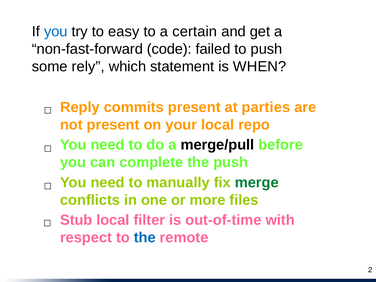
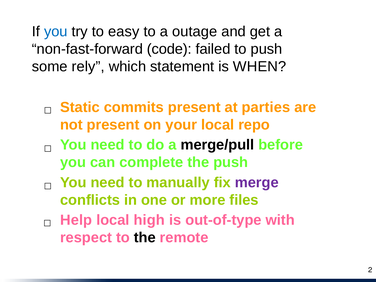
certain: certain -> outage (195, 31)
Reply: Reply -> Static (80, 107)
merge colour: green -> purple (257, 182)
Stub: Stub -> Help (76, 220)
filter: filter -> high (149, 220)
out-of-time: out-of-time -> out-of-type (223, 220)
the colour: blue -> black (145, 238)
